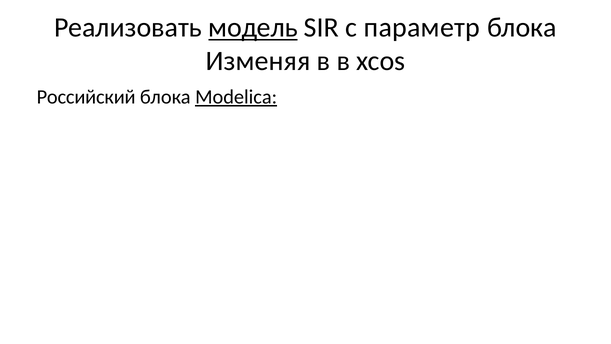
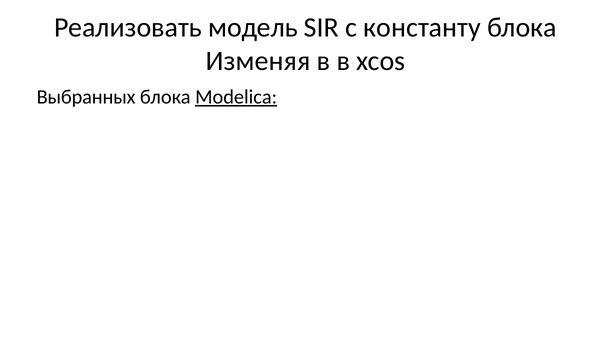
модель underline: present -> none (253, 28)
параметр: параметр -> константу (422, 28)
Российский: Российский -> Выбранных (86, 97)
